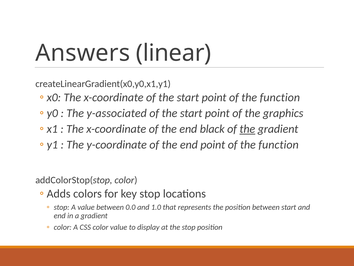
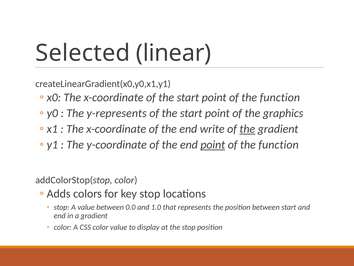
Answers: Answers -> Selected (83, 53)
y-associated: y-associated -> y-represents (117, 113)
black: black -> write (212, 129)
point underline: none -> present (213, 144)
